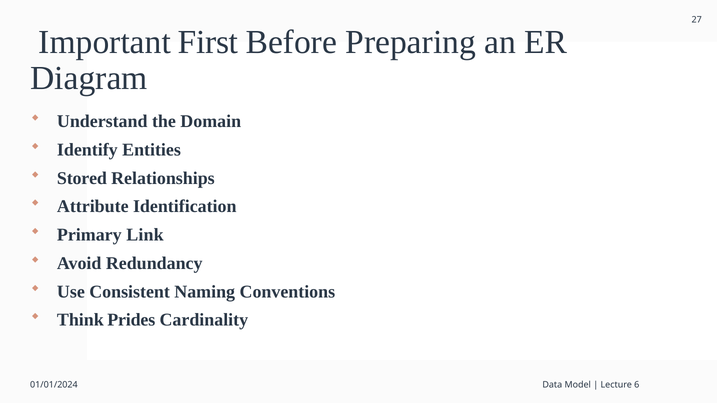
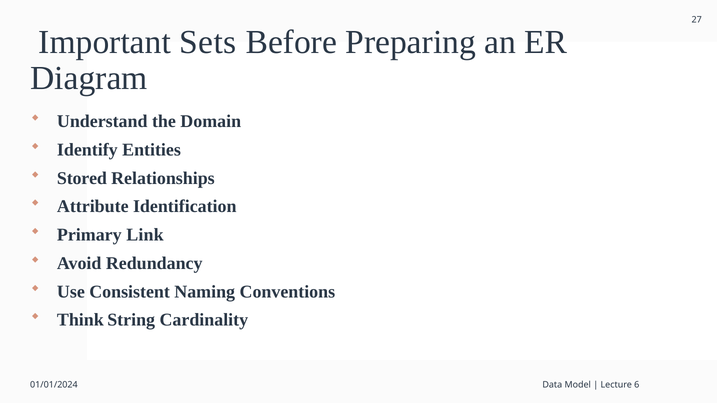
First: First -> Sets (208, 42)
Prides: Prides -> String (131, 320)
